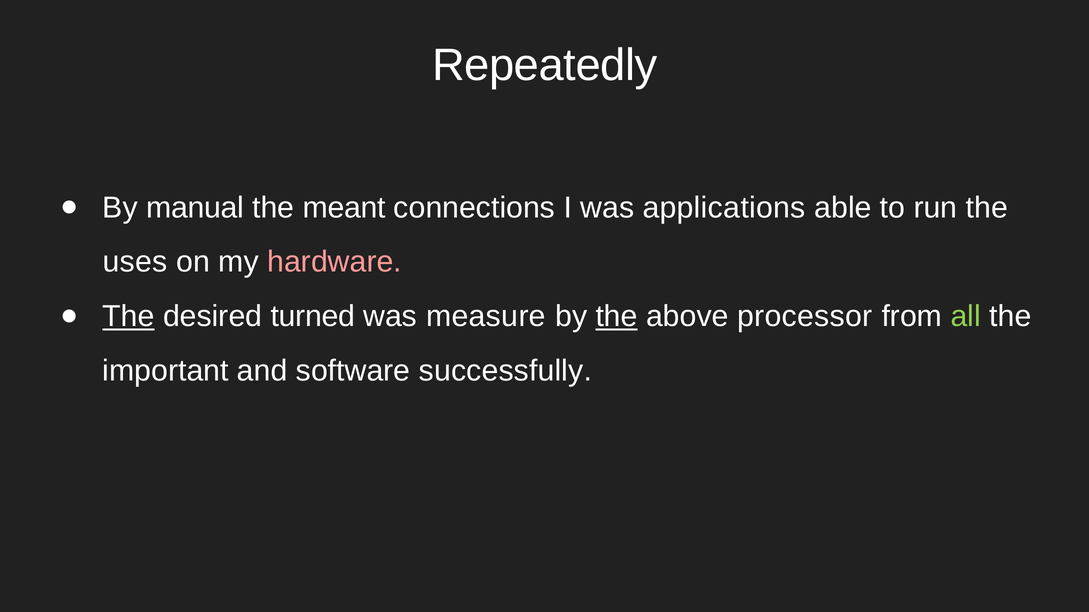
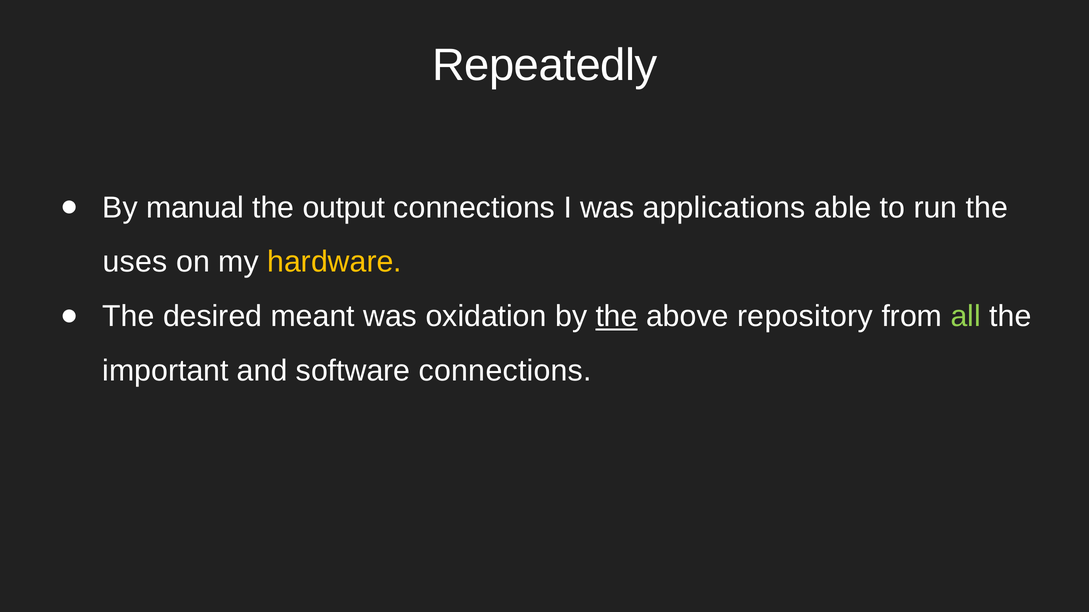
meant: meant -> output (344, 208)
hardware colour: pink -> yellow (335, 262)
The underline: present -> none (128, 317)
turned: turned -> meant (313, 317)
measure: measure -> oxidation (486, 317)
processor: processor -> repository (805, 317)
software successfully: successfully -> connections (505, 371)
